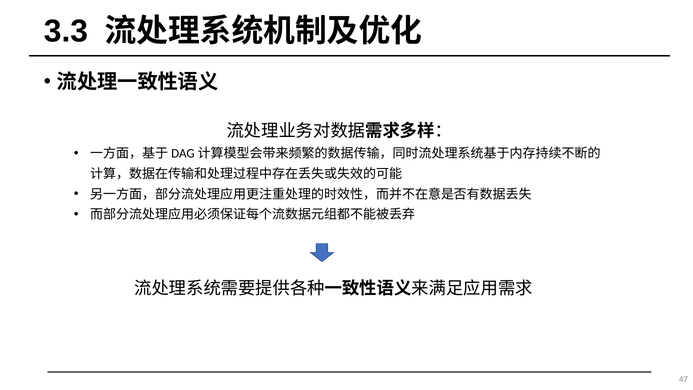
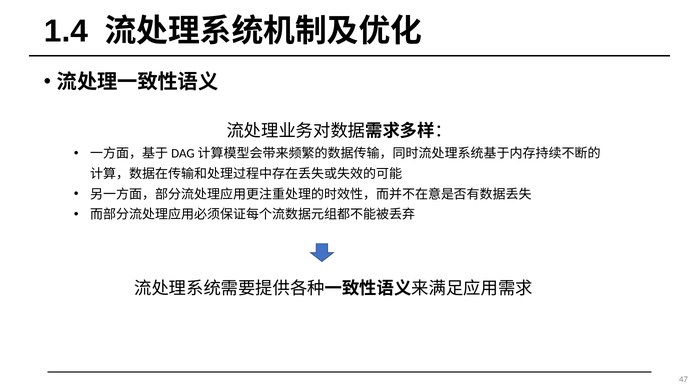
3.3: 3.3 -> 1.4 (66, 31)
